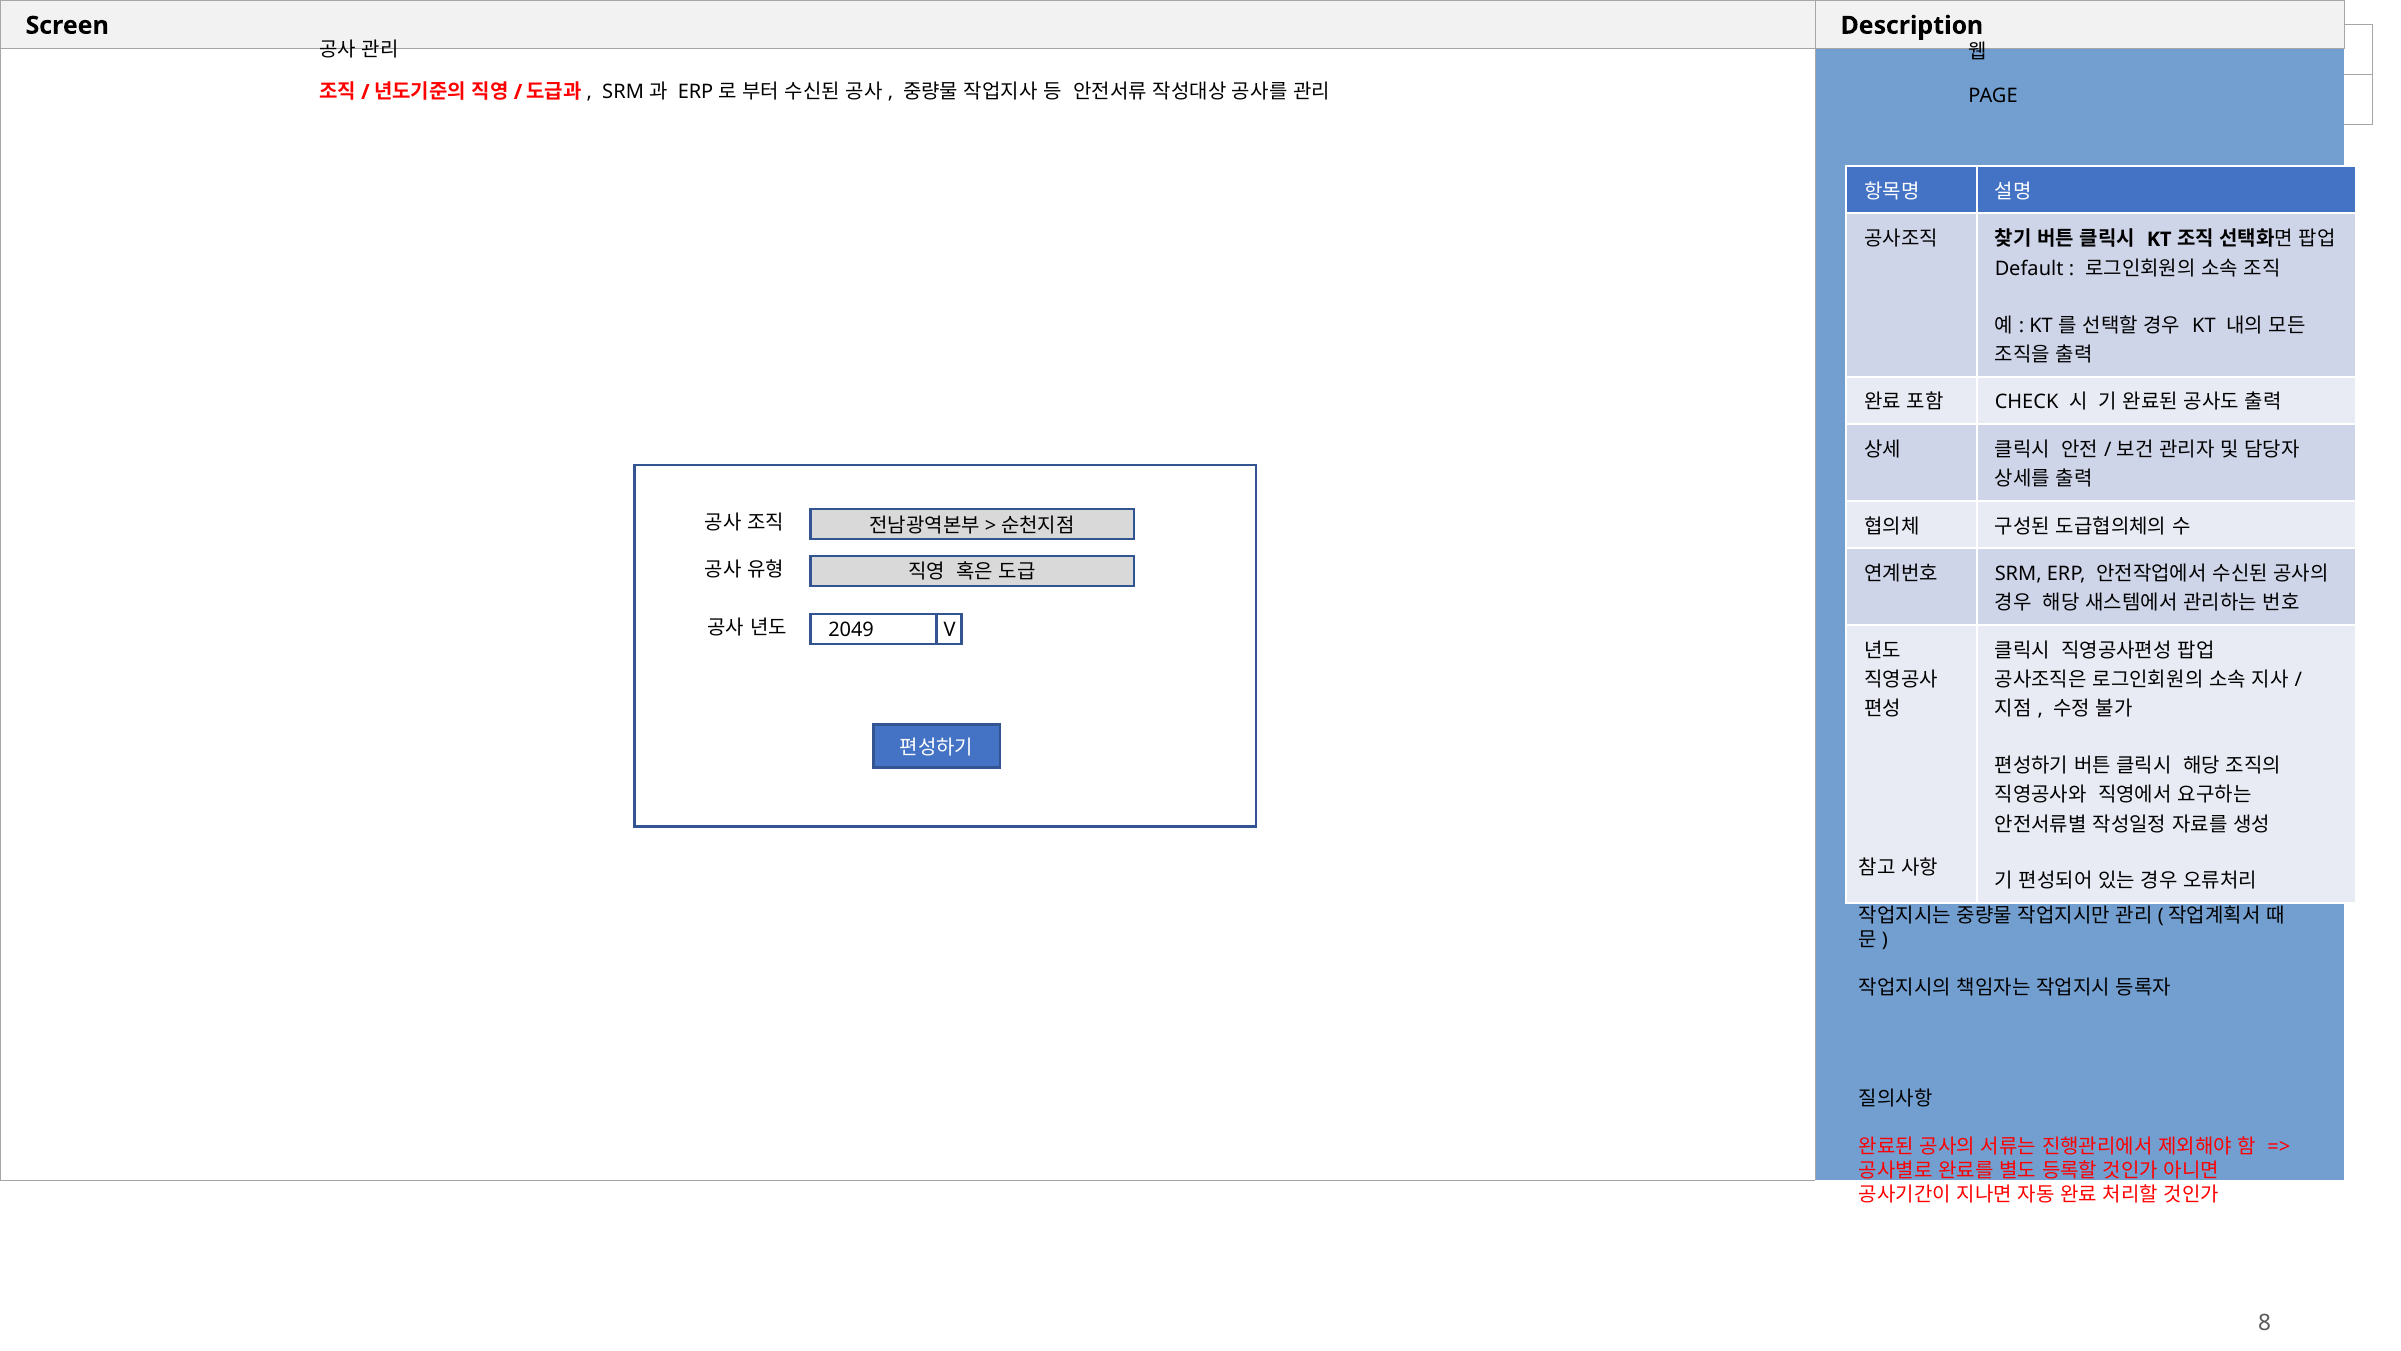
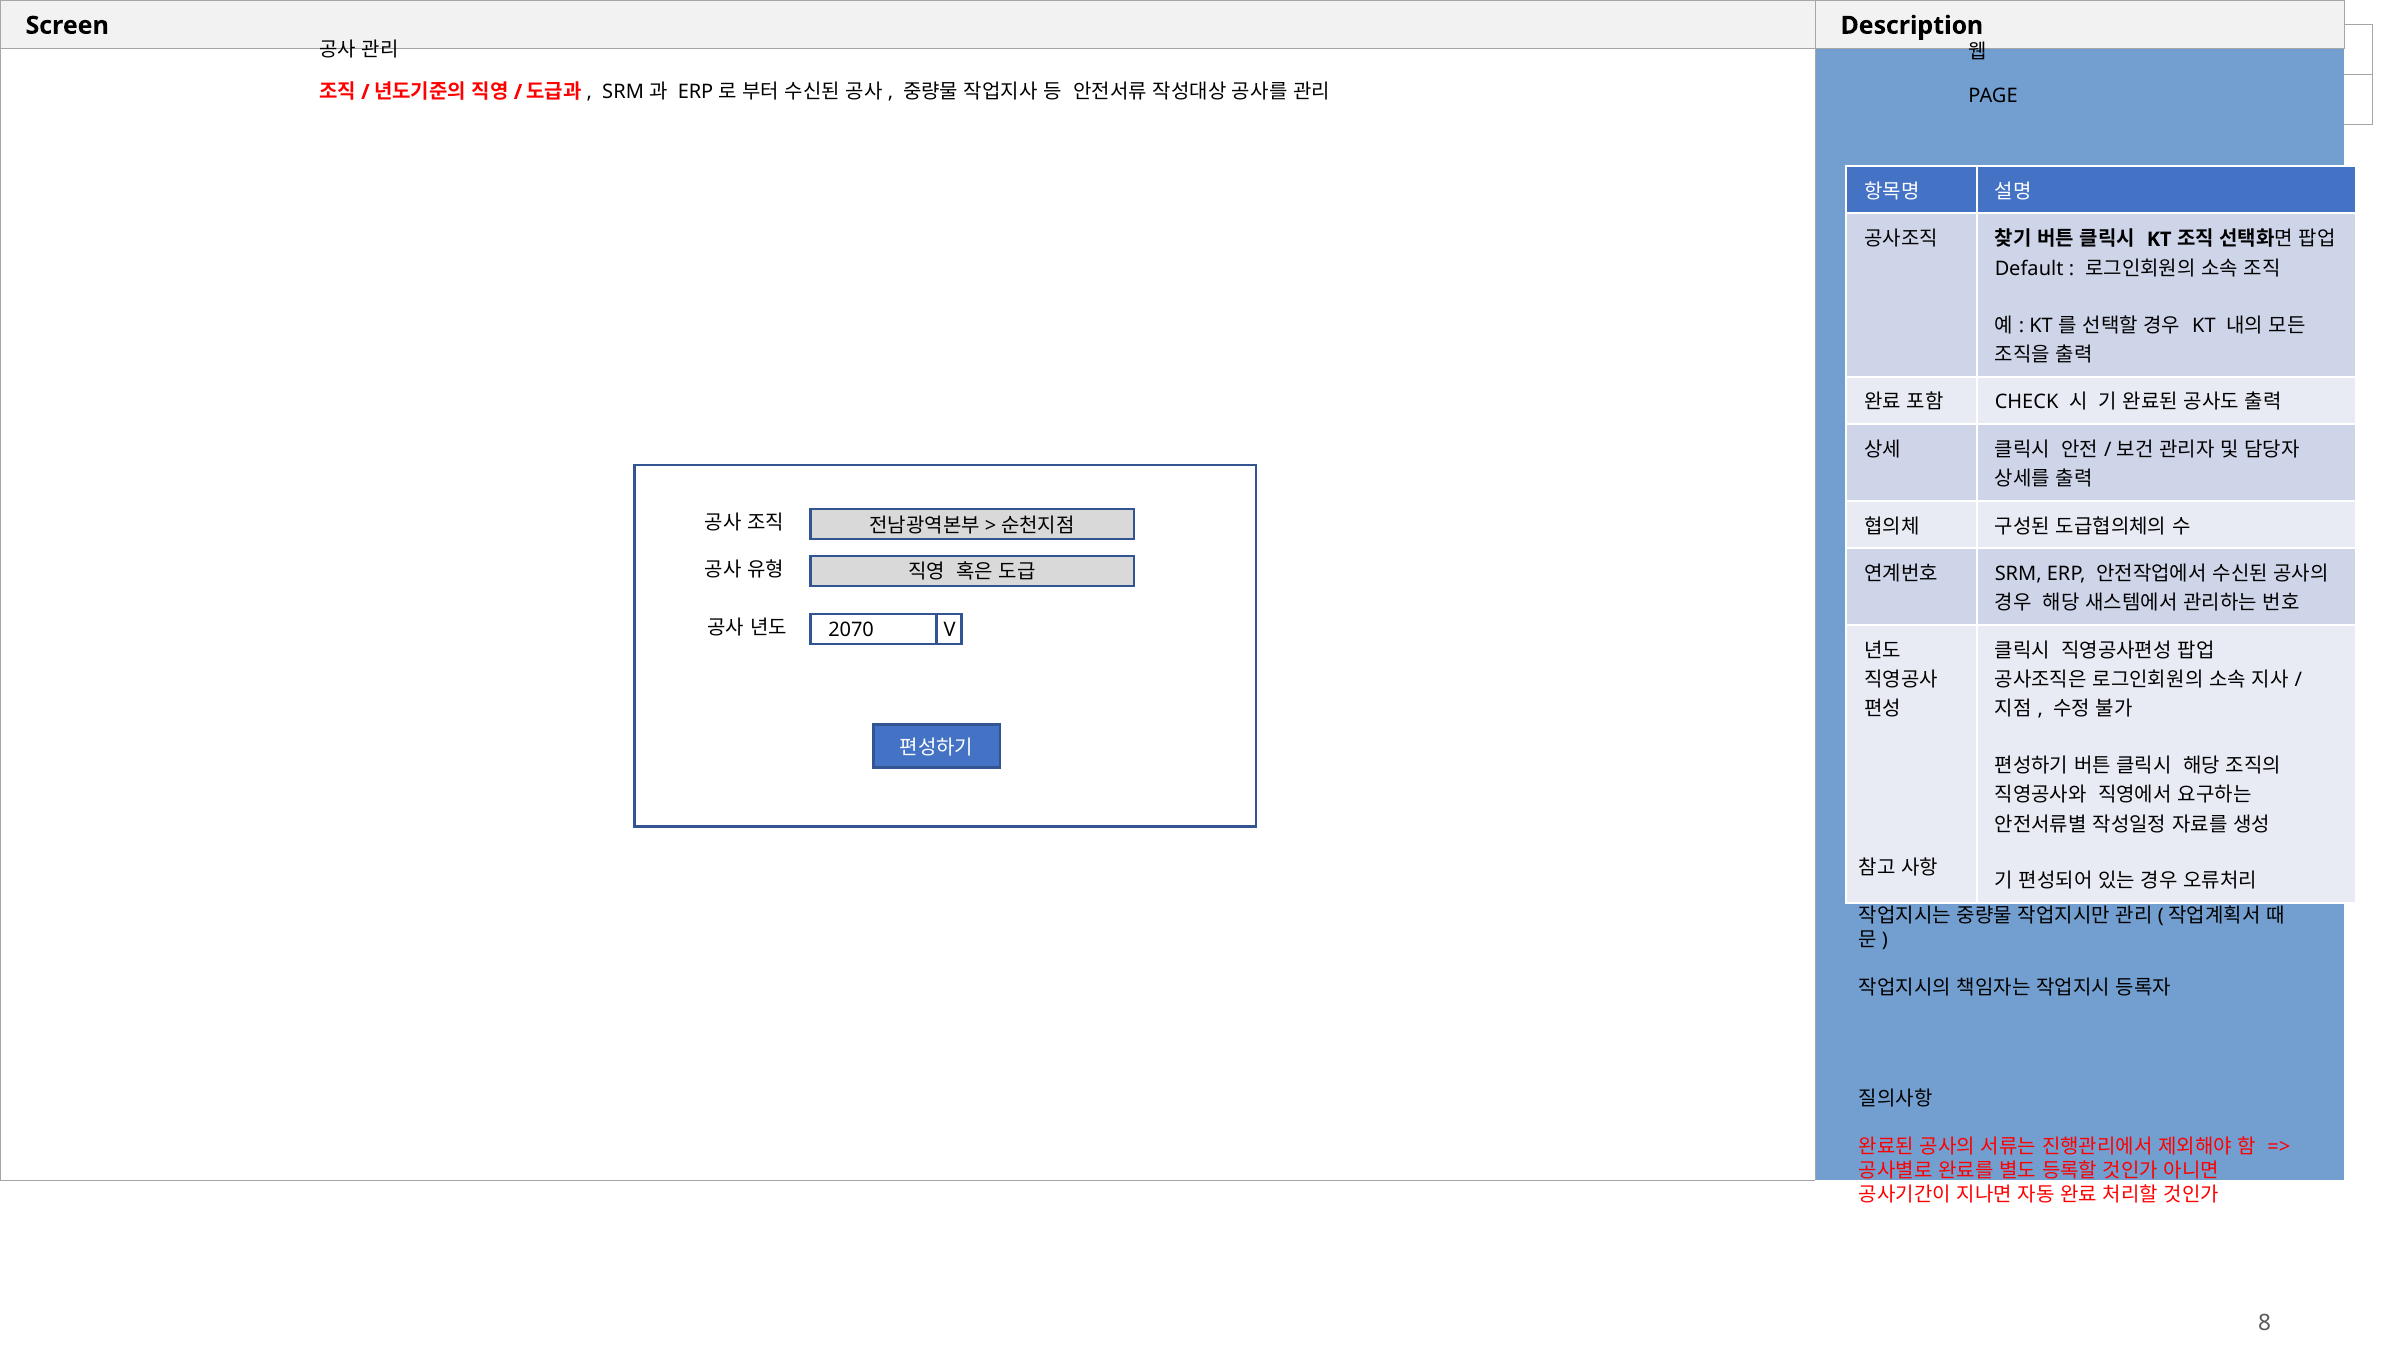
2049: 2049 -> 2070 (851, 630)
